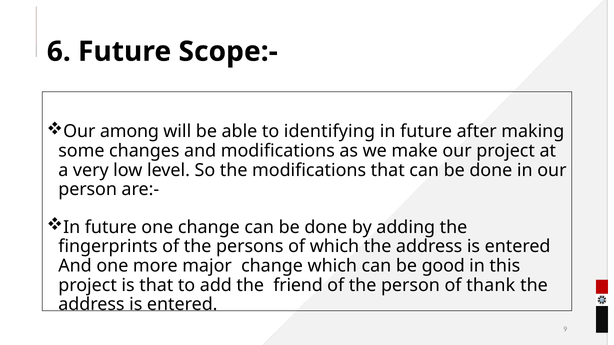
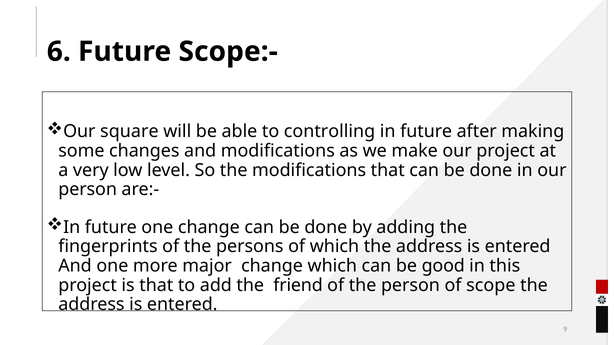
among: among -> square (129, 132)
identifying: identifying -> controlling (329, 132)
thank: thank -> scope (491, 285)
